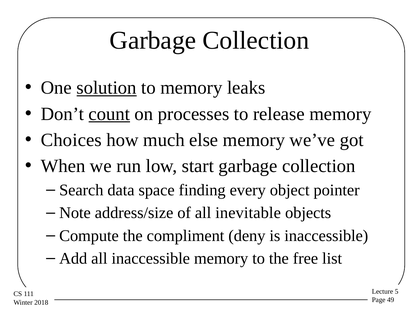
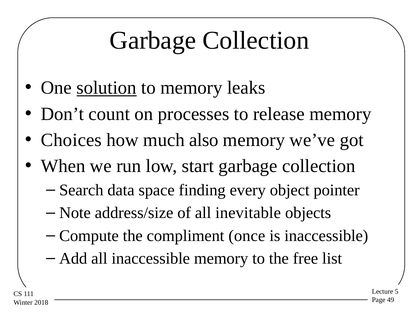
count underline: present -> none (109, 114)
else: else -> also (204, 140)
deny: deny -> once (247, 236)
